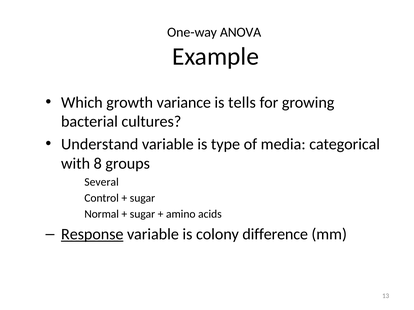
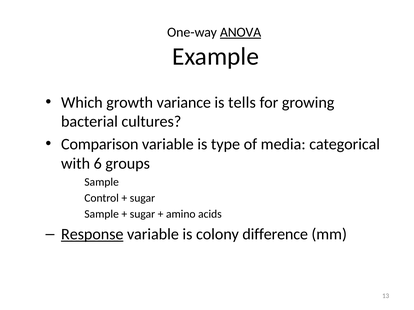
ANOVA underline: none -> present (241, 32)
Understand: Understand -> Comparison (100, 144)
8: 8 -> 6 (98, 164)
Several: Several -> Sample (102, 182)
Normal: Normal -> Sample (102, 215)
